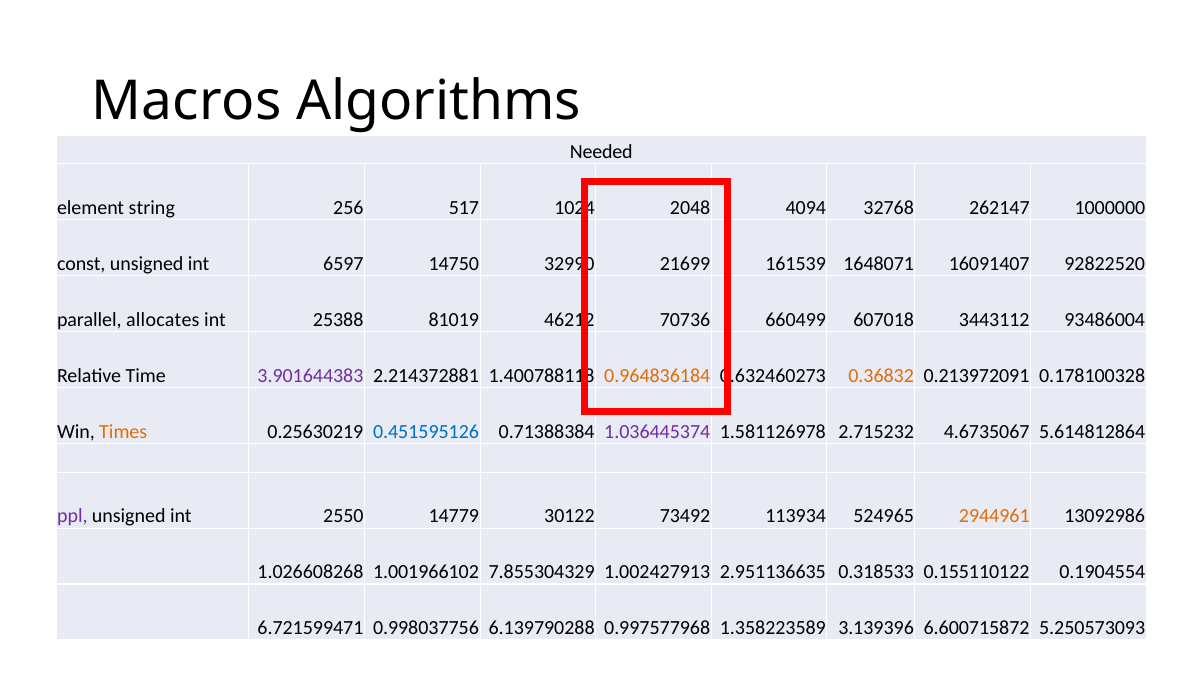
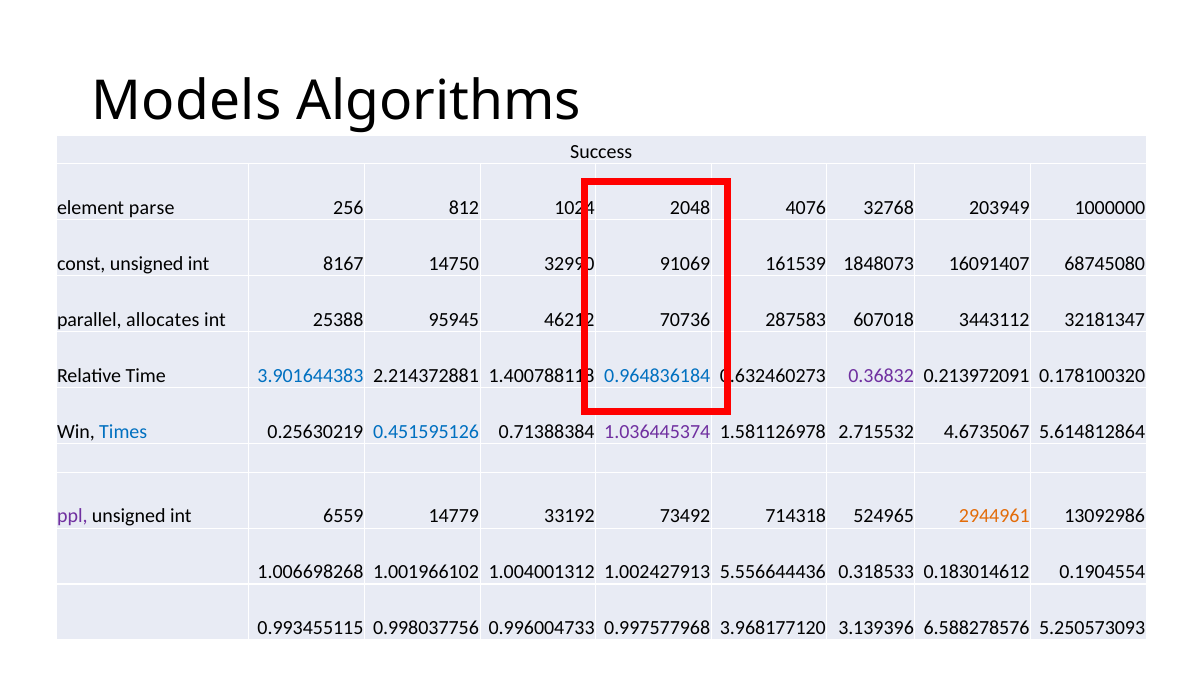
Macros: Macros -> Models (187, 101)
Needed: Needed -> Success (601, 152)
string: string -> parse (152, 208)
517: 517 -> 812 (464, 208)
4094: 4094 -> 4076 (806, 208)
262147: 262147 -> 203949 (999, 208)
6597: 6597 -> 8167 (343, 264)
21699: 21699 -> 91069 (685, 264)
1648071: 1648071 -> 1848073 (879, 264)
92822520: 92822520 -> 68745080 (1105, 264)
81019: 81019 -> 95945 (454, 320)
660499: 660499 -> 287583 (796, 320)
93486004: 93486004 -> 32181347 (1105, 320)
3.901644383 colour: purple -> blue (310, 375)
0.964836184 colour: orange -> blue (657, 375)
0.36832 colour: orange -> purple (881, 375)
0.178100328: 0.178100328 -> 0.178100320 (1092, 375)
Times colour: orange -> blue (123, 431)
2.715232: 2.715232 -> 2.715532 (876, 431)
2550: 2550 -> 6559 (343, 516)
30122: 30122 -> 33192 (569, 516)
113934: 113934 -> 714318 (796, 516)
1.026608268: 1.026608268 -> 1.006698268 (310, 572)
7.855304329: 7.855304329 -> 1.004001312 (542, 572)
2.951136635: 2.951136635 -> 5.556644436 (773, 572)
0.155110122: 0.155110122 -> 0.183014612 (977, 572)
6.721599471: 6.721599471 -> 0.993455115 (310, 628)
6.139790288: 6.139790288 -> 0.996004733 (542, 628)
1.358223589: 1.358223589 -> 3.968177120 (773, 628)
6.600715872: 6.600715872 -> 6.588278576 (977, 628)
